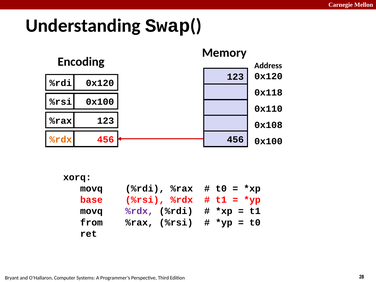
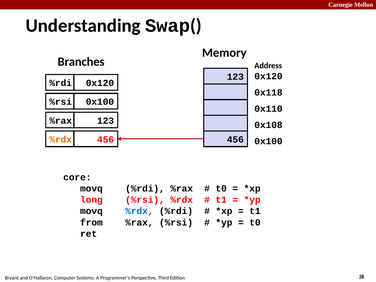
Encoding: Encoding -> Branches (81, 62)
xorq: xorq -> core (77, 177)
base: base -> long (91, 200)
%rdx colour: purple -> blue (139, 211)
